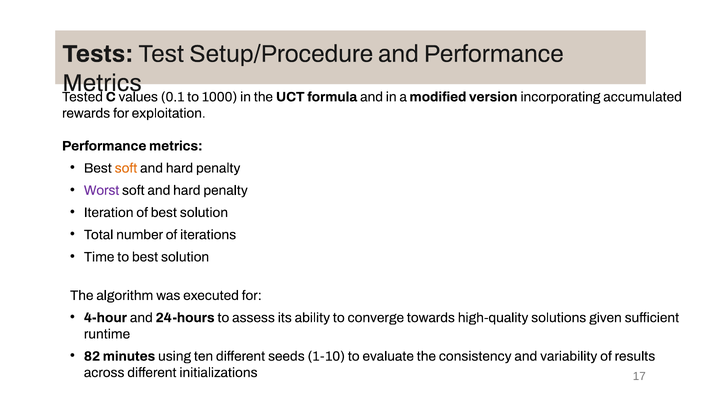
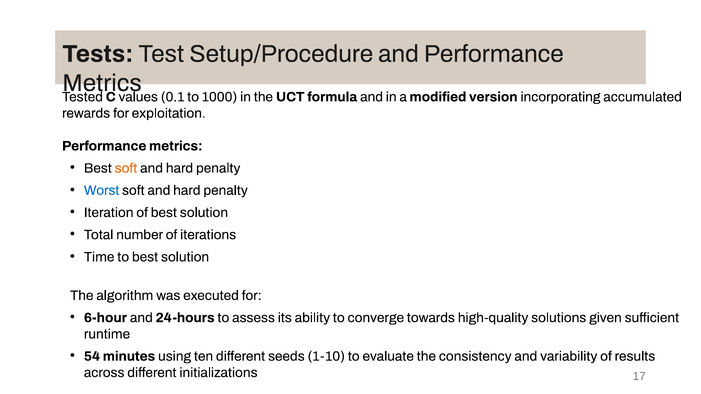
Worst colour: purple -> blue (102, 190)
4-hour: 4-hour -> 6-hour (105, 318)
82: 82 -> 54 (92, 356)
